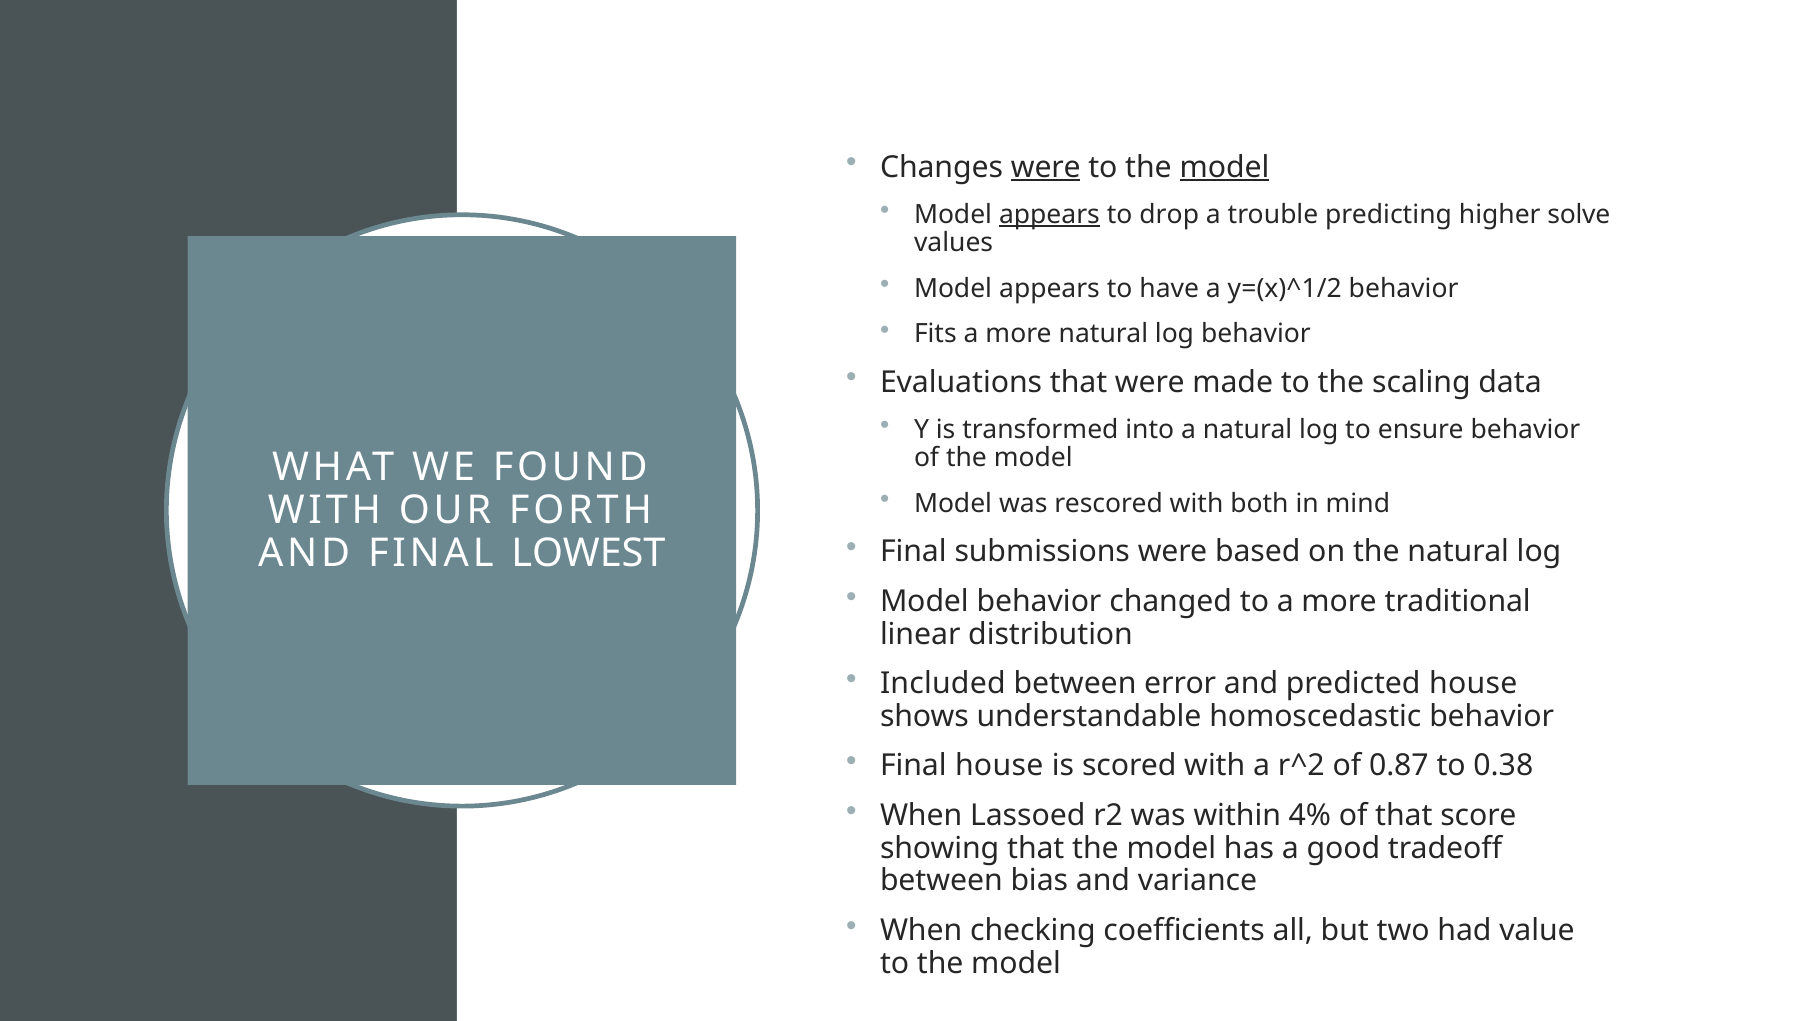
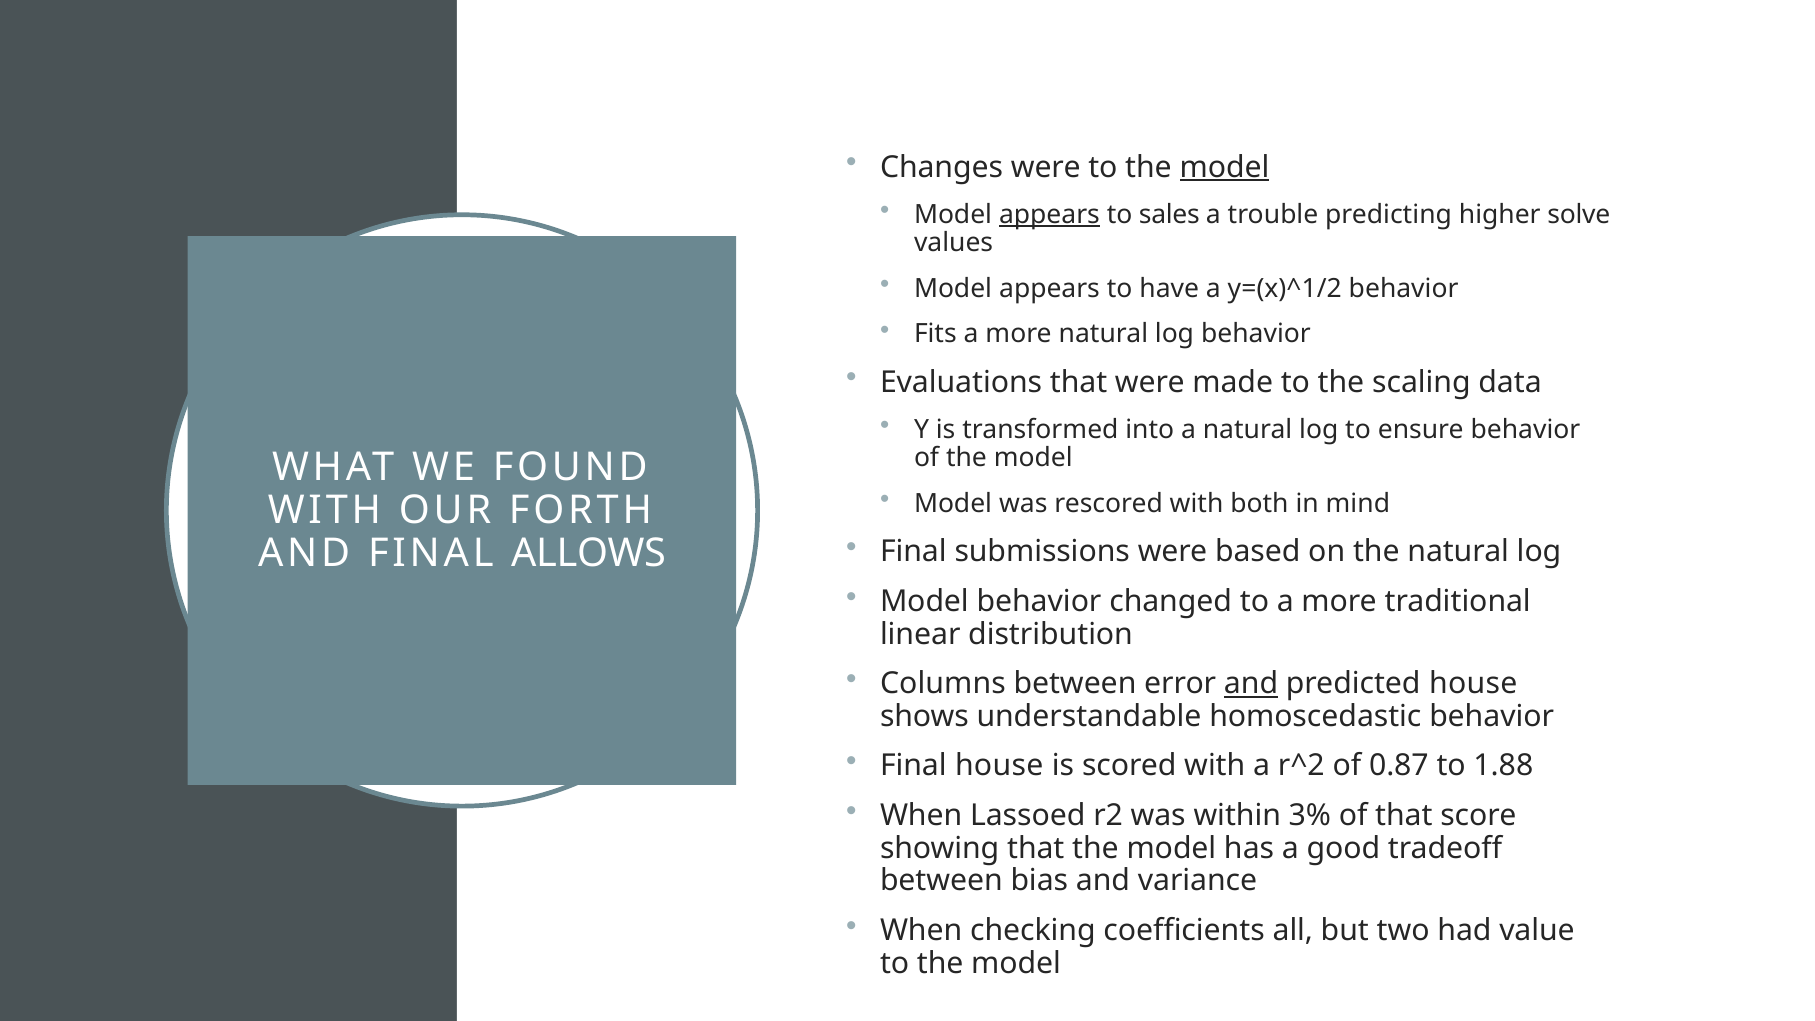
were underline: present -> none (1046, 167)
drop: drop -> sales (1169, 214)
LOWEST: LOWEST -> ALLOWS (589, 553)
Included: Included -> Columns (943, 684)
and underline: none -> present (1251, 684)
0.38: 0.38 -> 1.88 (1503, 766)
4%: 4% -> 3% (1310, 816)
